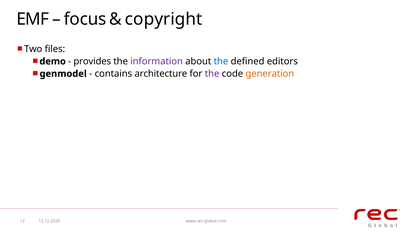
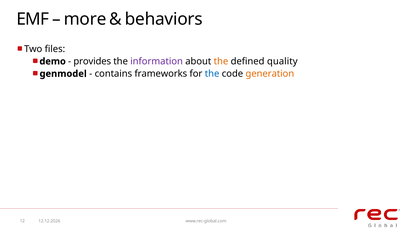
focus: focus -> more (85, 19)
copyright: copyright -> behaviors (164, 19)
the colour: blue -> orange (221, 61)
editors: editors -> quality (282, 61)
architecture: architecture -> frameworks (161, 74)
the colour: purple -> blue (212, 74)
